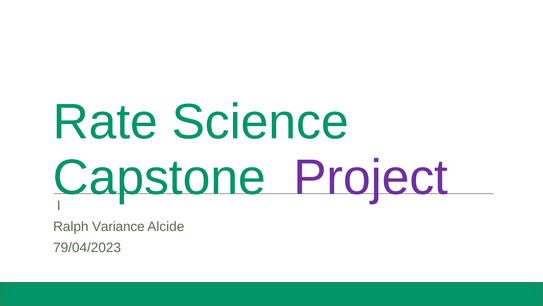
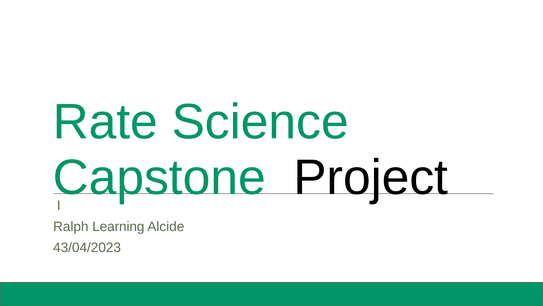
Project colour: purple -> black (371, 177)
Variance: Variance -> Learning (118, 226)
79/04/2023: 79/04/2023 -> 43/04/2023 (87, 247)
